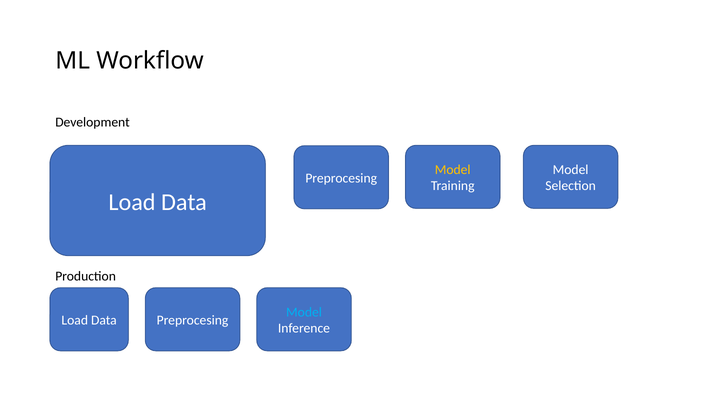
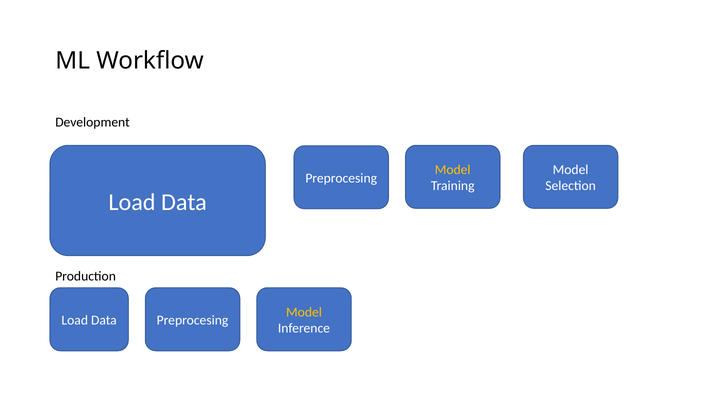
Model colour: light blue -> yellow (304, 312)
